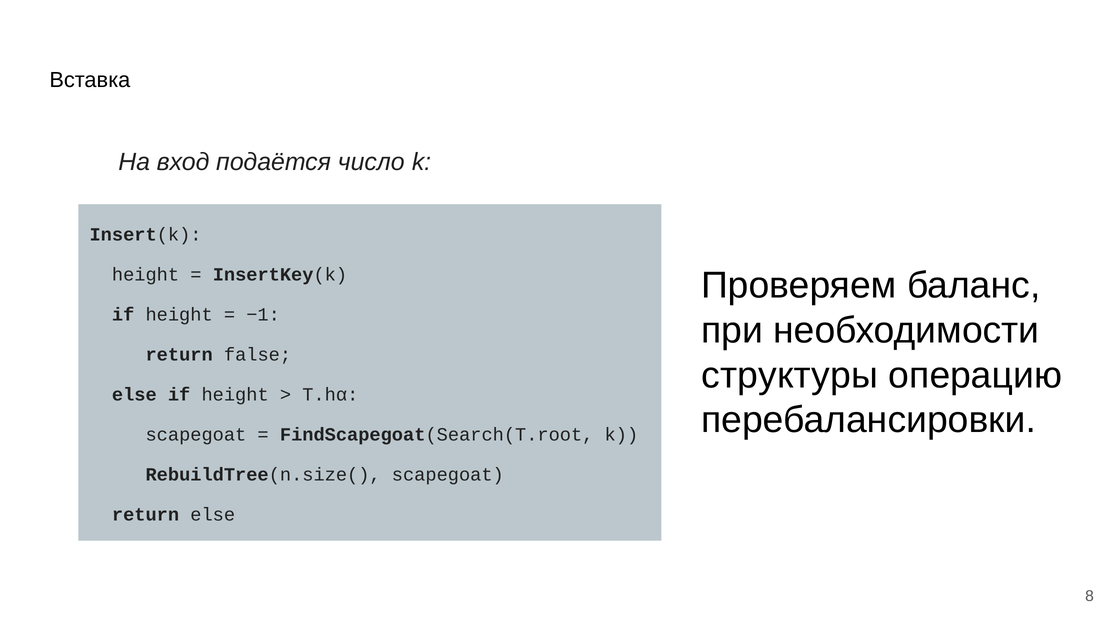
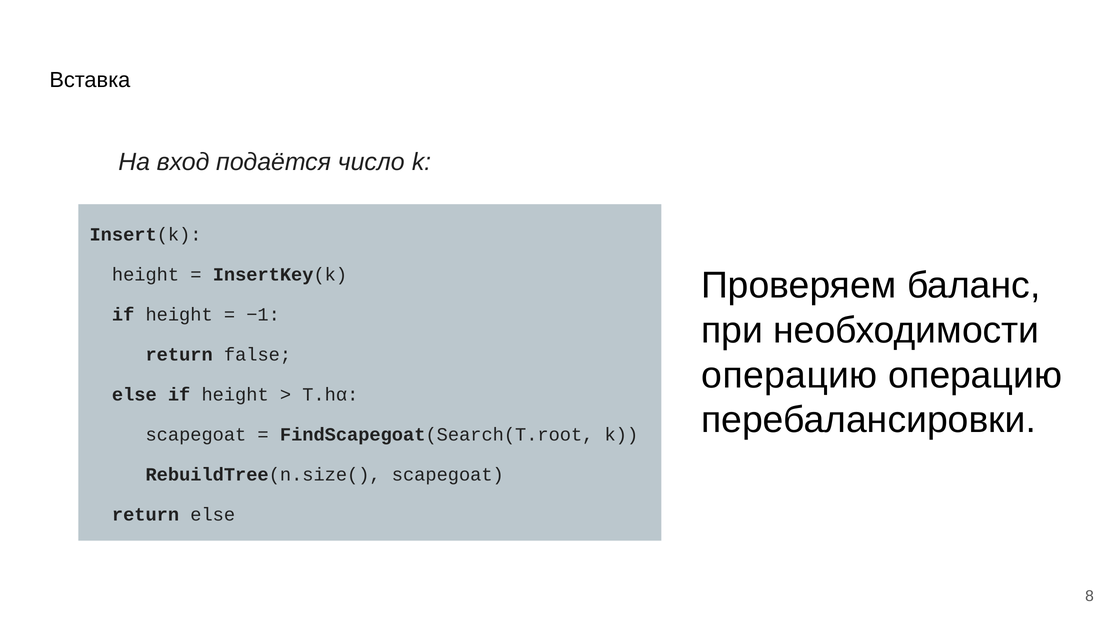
структуры: структуры -> операцию (789, 375)
